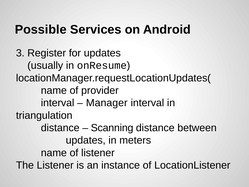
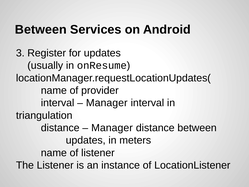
Possible: Possible -> Between (41, 30)
Scanning: Scanning -> Manager (112, 128)
